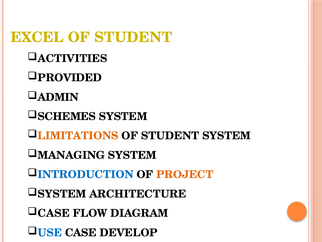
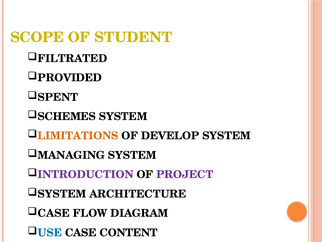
EXCEL: EXCEL -> SCOPE (37, 37)
ACTIVITIES: ACTIVITIES -> FILTRATED (72, 58)
ADMIN: ADMIN -> SPENT (58, 97)
STUDENT: STUDENT -> DEVELOP (170, 136)
INTRODUCTION colour: blue -> purple (86, 174)
PROJECT colour: orange -> purple (185, 174)
DEVELOP: DEVELOP -> CONTENT (129, 232)
